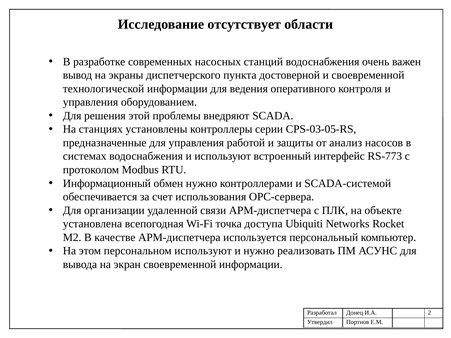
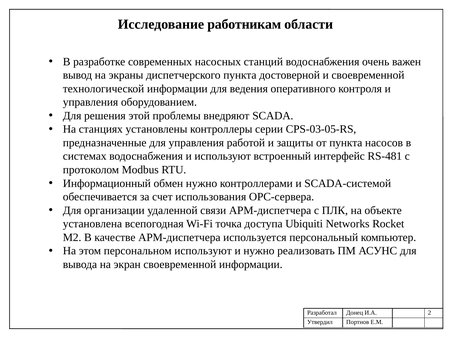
отсутствует: отсутствует -> работникам (244, 24)
от анализ: анализ -> пункта (346, 143)
RS-773: RS-773 -> RS-481 (385, 156)
